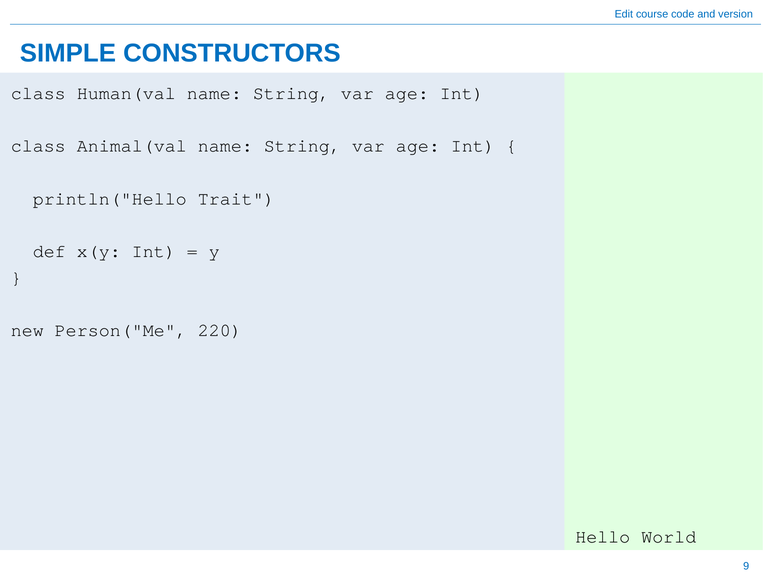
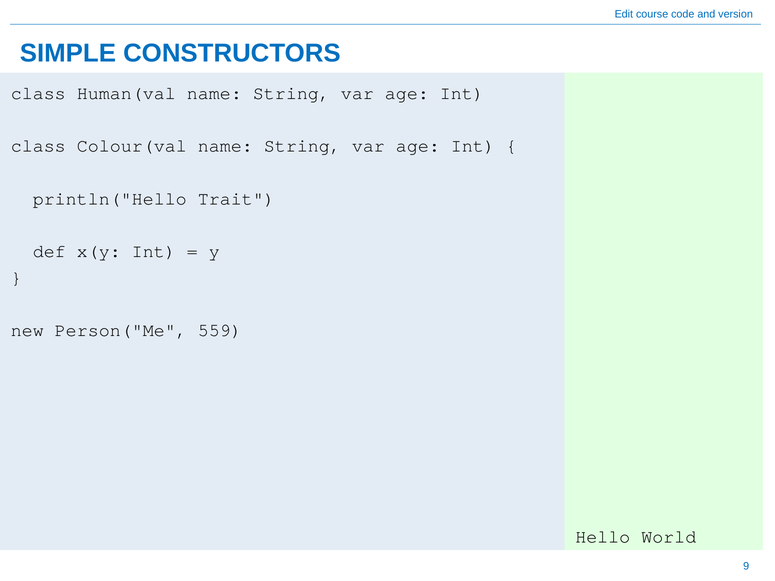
Animal(val: Animal(val -> Colour(val (132, 146)
220: 220 -> 559 (220, 330)
